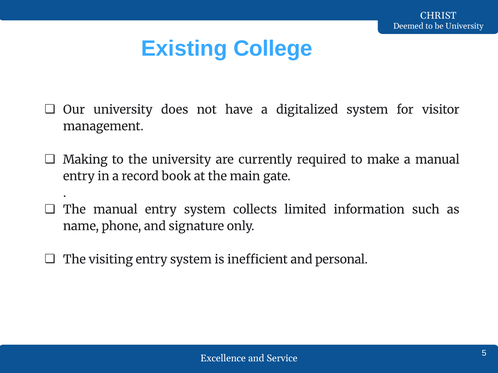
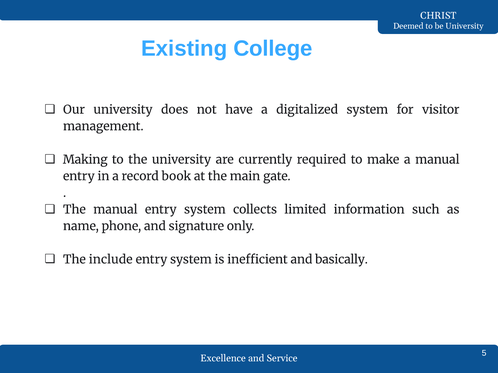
visiting: visiting -> include (111, 260)
personal: personal -> basically (341, 260)
